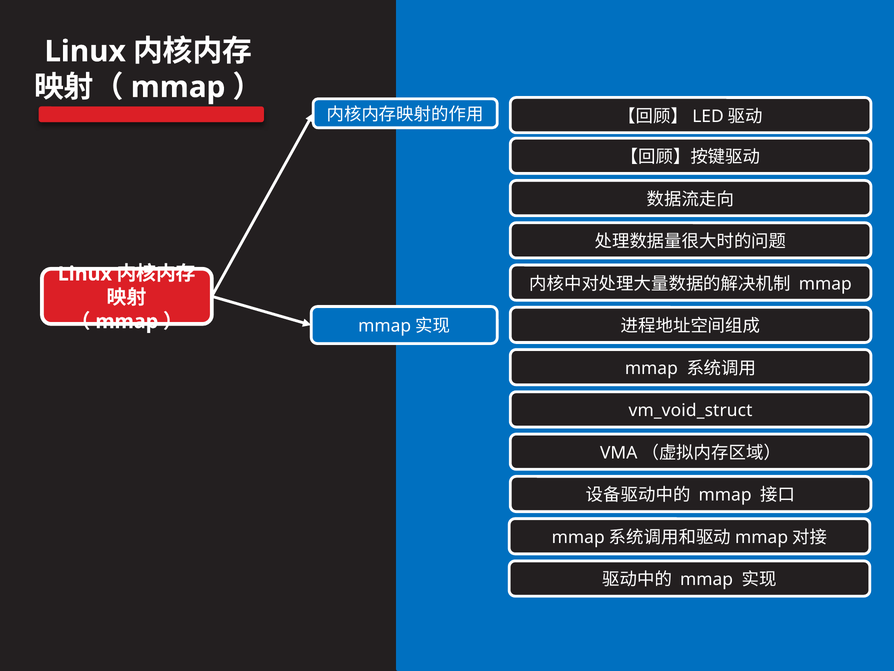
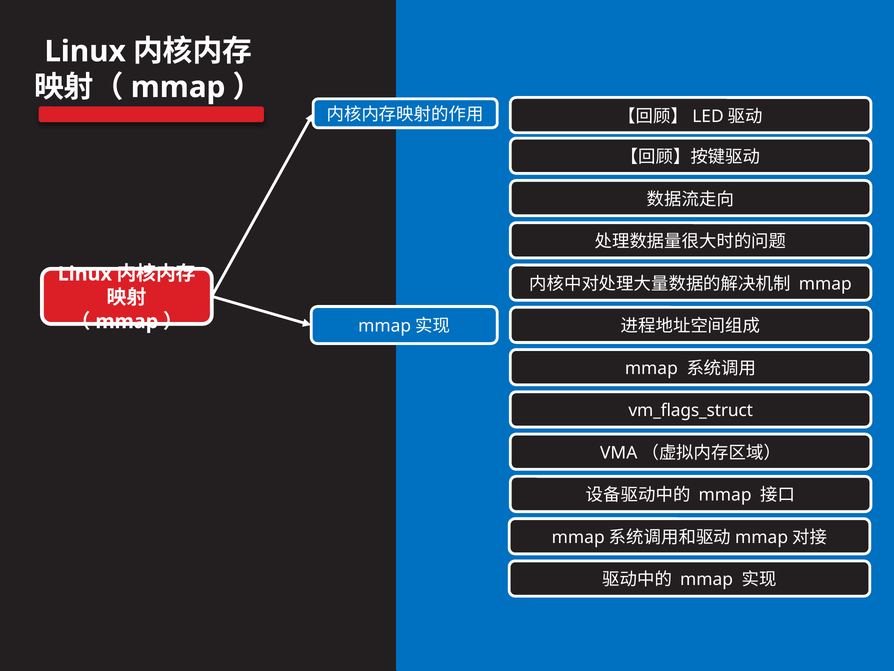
vm_void_struct: vm_void_struct -> vm_flags_struct (691, 410)
